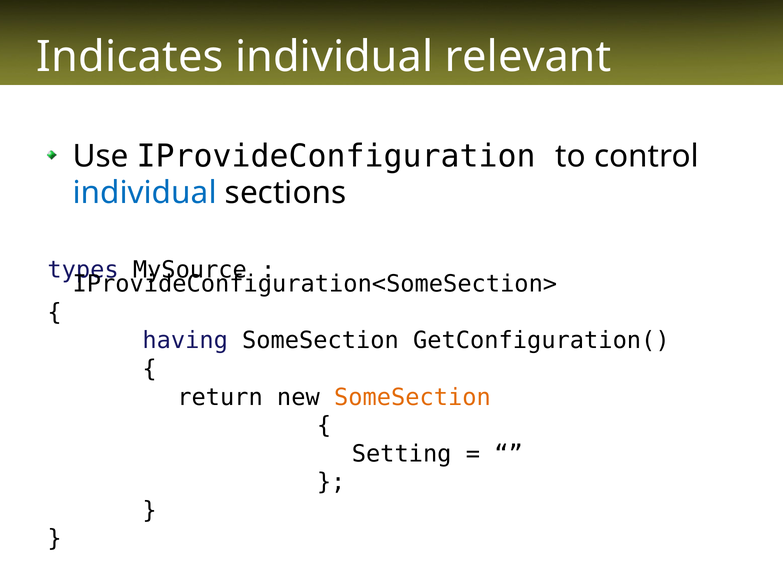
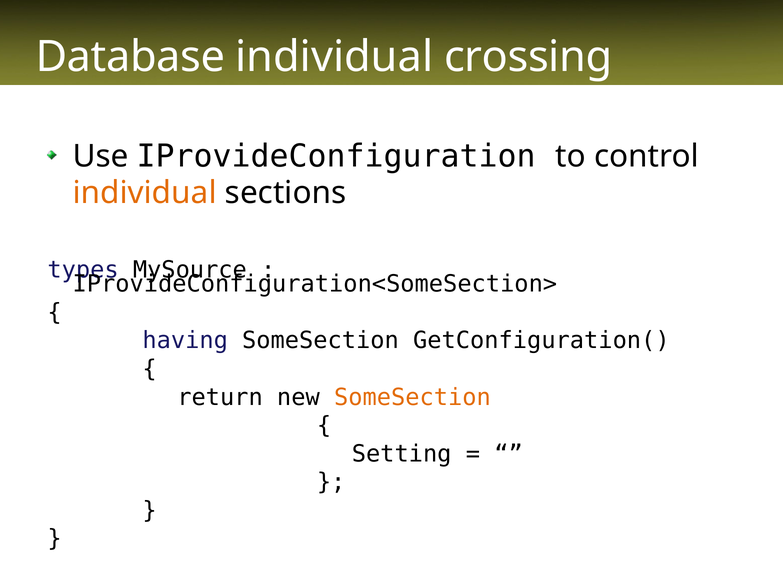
Indicates: Indicates -> Database (130, 57)
relevant: relevant -> crossing (528, 57)
individual colour: blue -> orange (145, 193)
